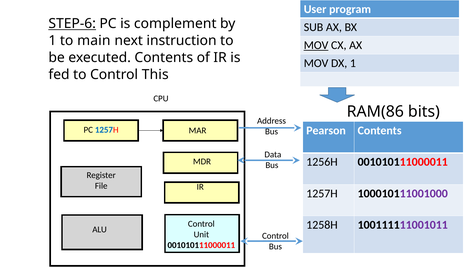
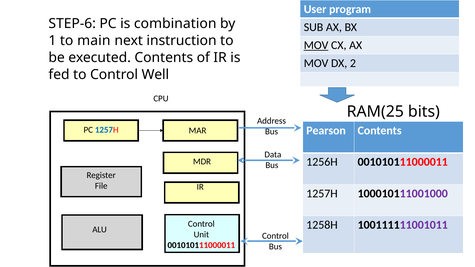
STEP-6 underline: present -> none (72, 24)
complement: complement -> combination (175, 24)
DX 1: 1 -> 2 (353, 63)
This: This -> Well (155, 75)
RAM(86: RAM(86 -> RAM(25 (375, 112)
